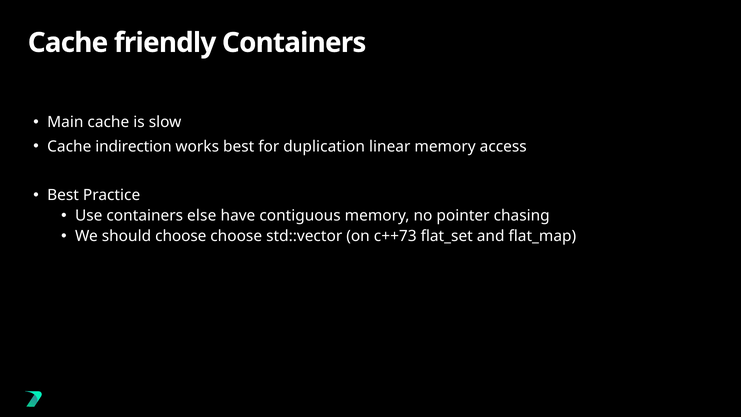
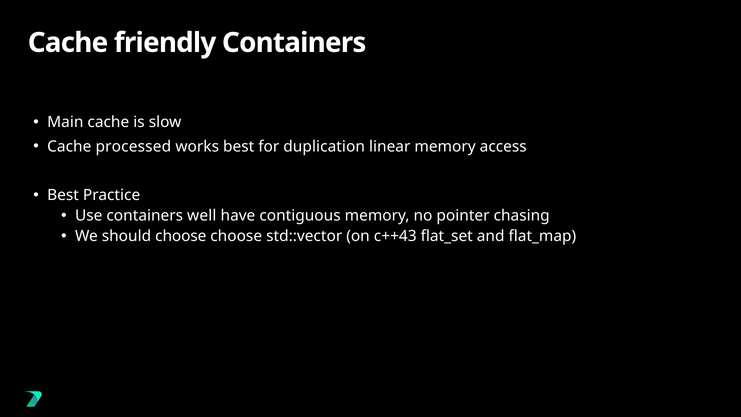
indirection: indirection -> processed (133, 146)
else: else -> well (202, 216)
c++73: c++73 -> c++43 (395, 236)
